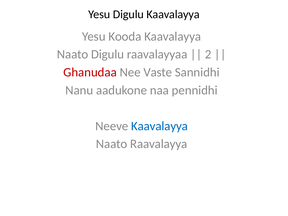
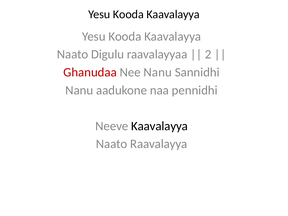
Digulu: Digulu -> Kooda (128, 14)
Nee Vaste: Vaste -> Nanu (158, 72)
Kaavalayya colour: blue -> black (160, 126)
